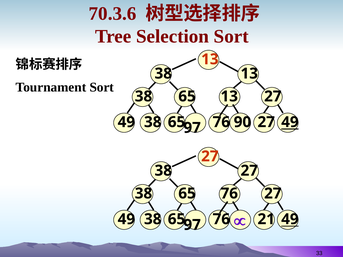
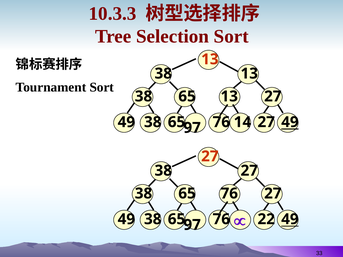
70.3.6: 70.3.6 -> 10.3.3 (113, 14)
90: 90 -> 14 (242, 122)
21: 21 -> 22 (266, 219)
